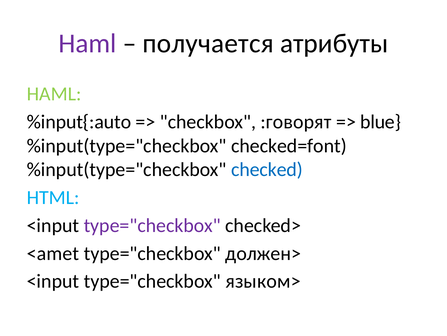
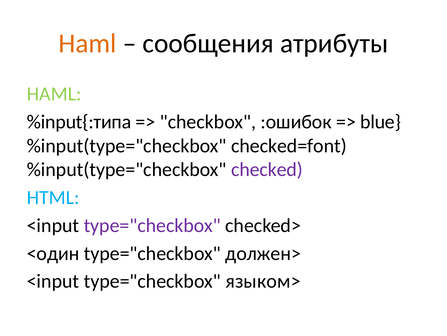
Haml colour: purple -> orange (87, 43)
получается: получается -> сообщения (208, 43)
%input{:auto: %input{:auto -> %input{:типа (79, 122)
:говорят: :говорят -> :ошибок (296, 122)
checked colour: blue -> purple (267, 169)
<amet: <amet -> <один (53, 253)
